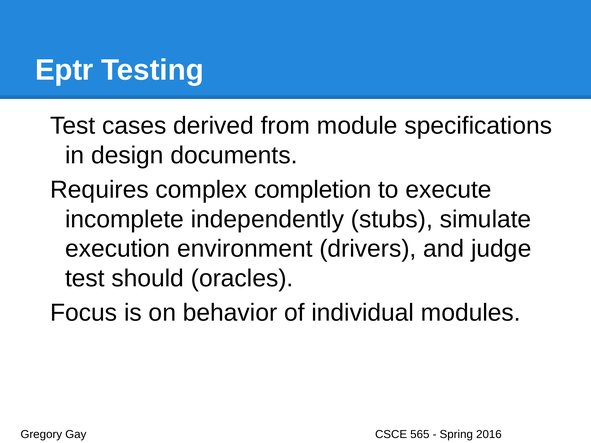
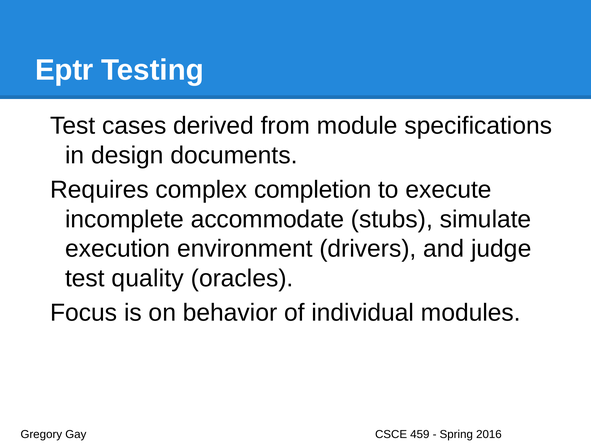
independently: independently -> accommodate (267, 219)
should: should -> quality (148, 279)
565: 565 -> 459 (420, 435)
